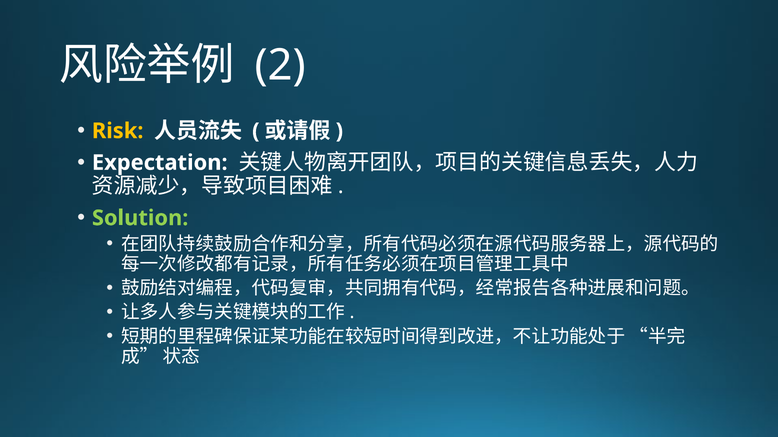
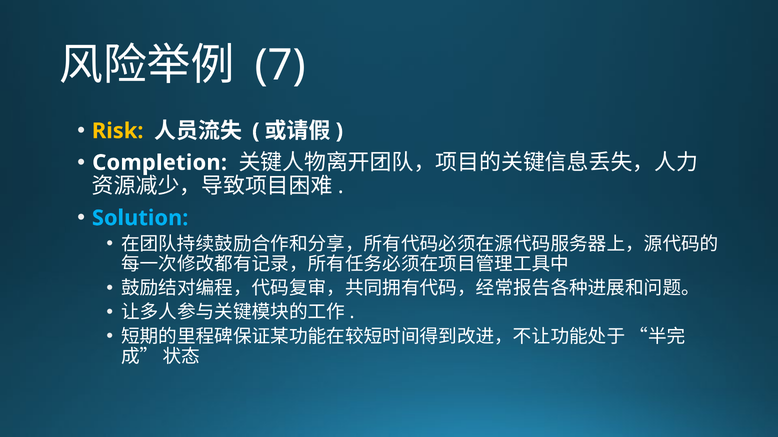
2: 2 -> 7 (280, 65)
Expectation: Expectation -> Completion (160, 163)
Solution colour: light green -> light blue (140, 218)
